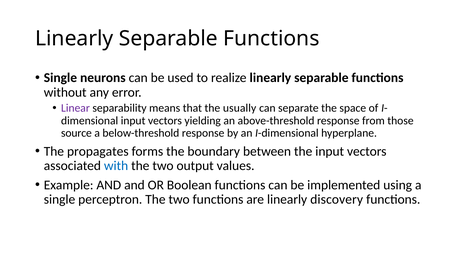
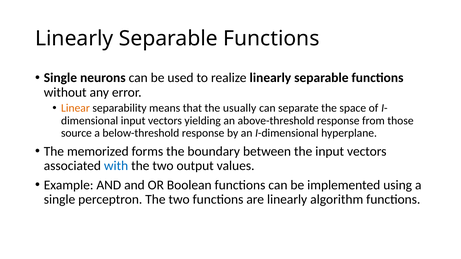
Linear colour: purple -> orange (75, 108)
propagates: propagates -> memorized (98, 151)
discovery: discovery -> algorithm (337, 200)
